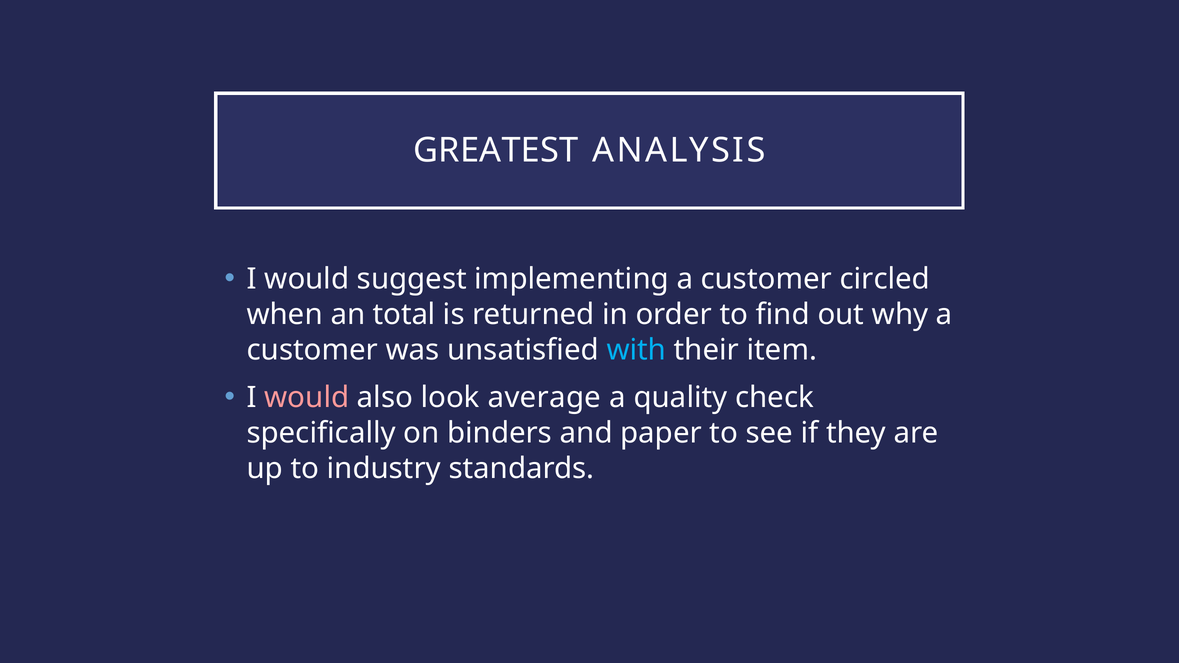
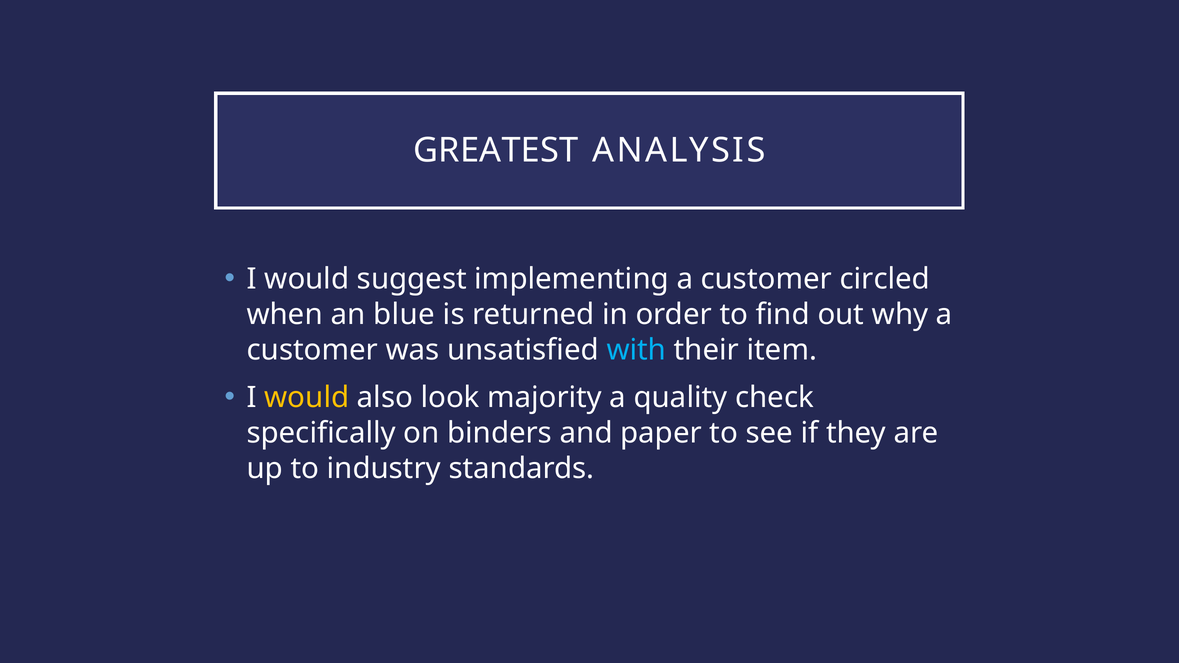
total: total -> blue (404, 315)
would colour: pink -> yellow (307, 398)
average: average -> majority (545, 398)
